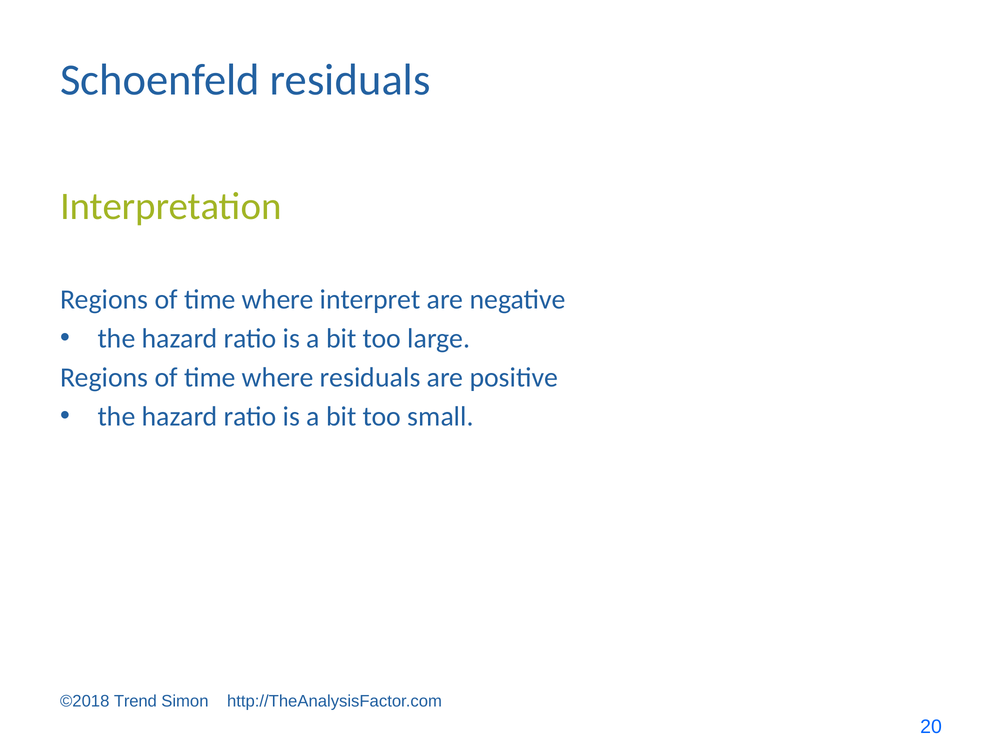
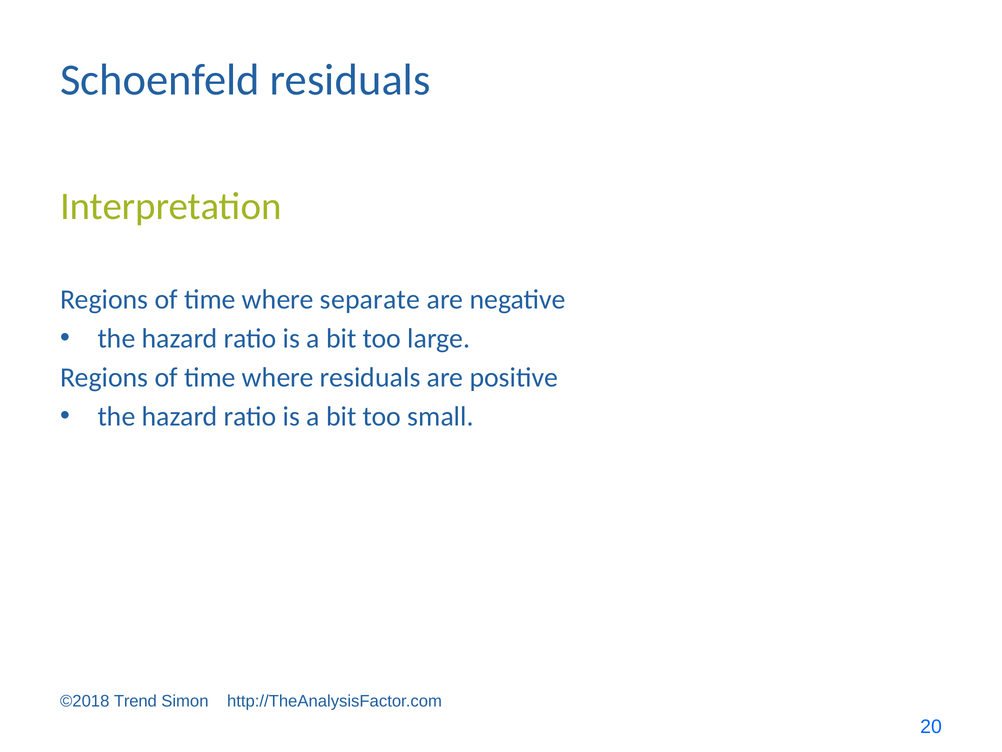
interpret: interpret -> separate (370, 299)
